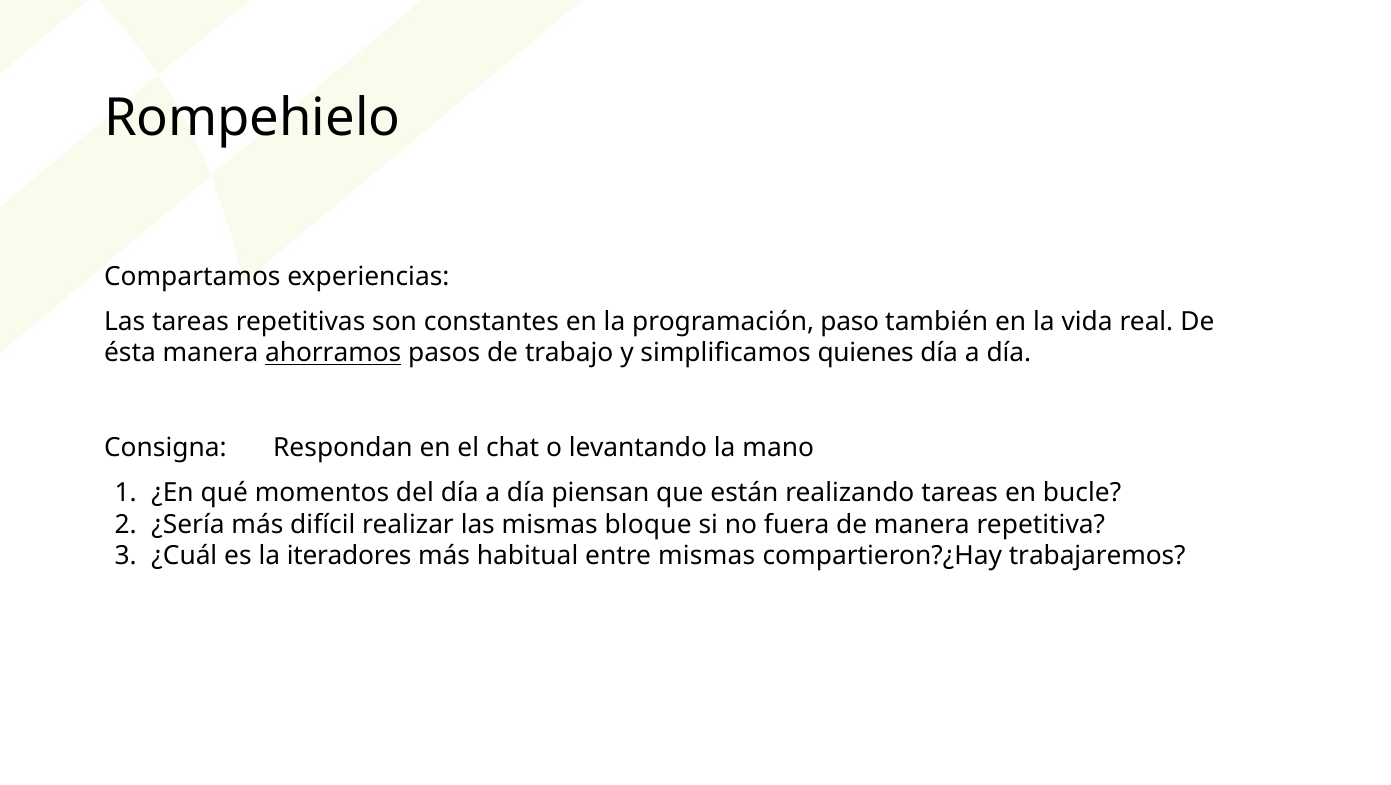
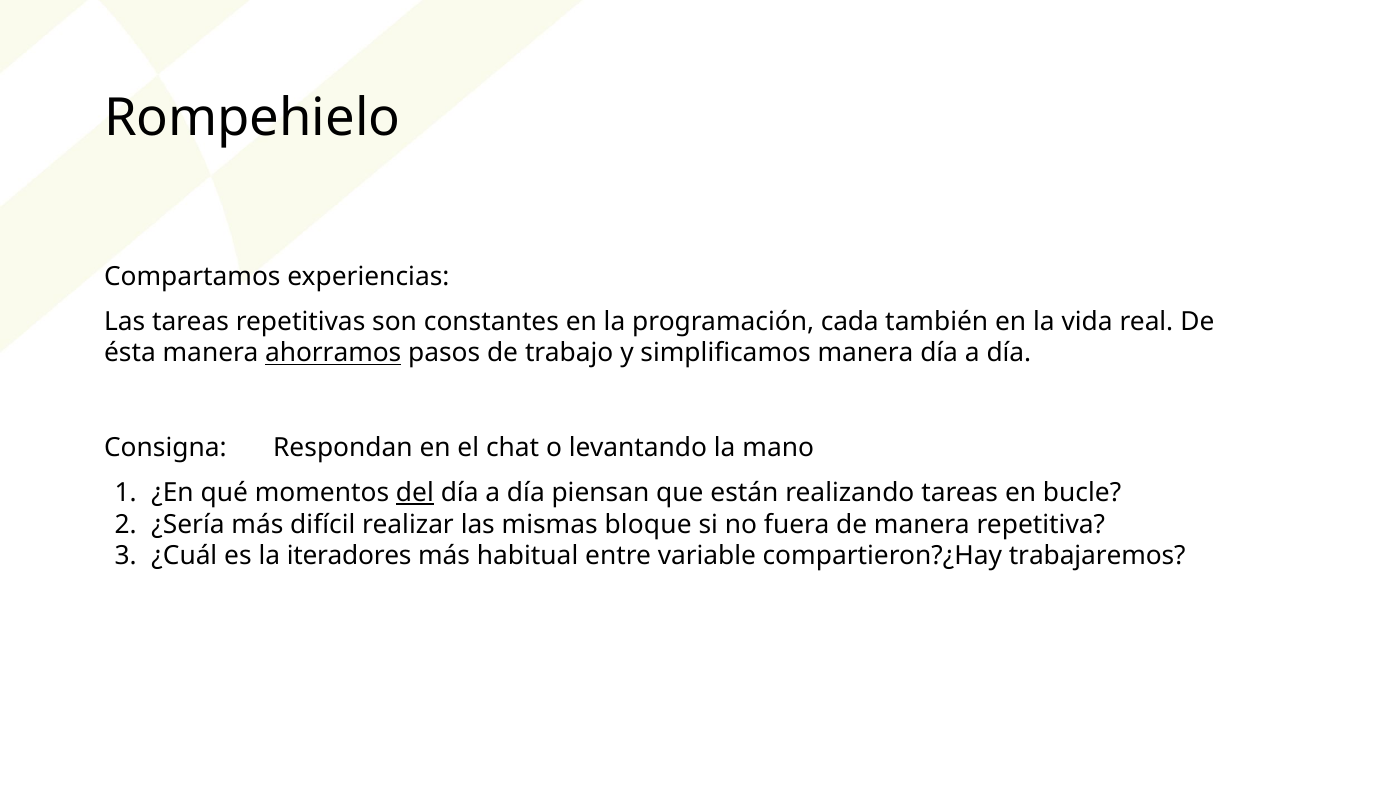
paso: paso -> cada (850, 321)
simplificamos quienes: quienes -> manera (866, 353)
del underline: none -> present (415, 493)
entre mismas: mismas -> variable (707, 556)
